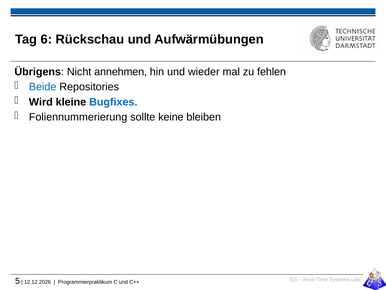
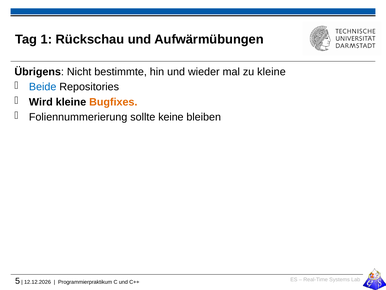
6: 6 -> 1 (46, 39)
annehmen: annehmen -> bestimmte (121, 72)
zu fehlen: fehlen -> kleine (271, 72)
Bugfixes colour: blue -> orange (113, 102)
